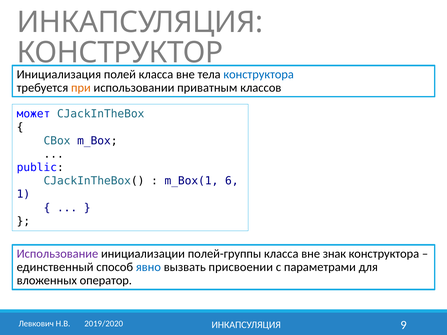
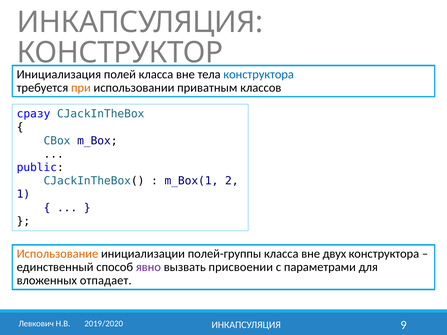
может: может -> сразу (34, 114)
6: 6 -> 2 (232, 181)
Использование colour: purple -> orange (57, 254)
знак: знак -> двух (334, 254)
явно colour: blue -> purple (148, 267)
оператор: оператор -> отпадает (106, 281)
